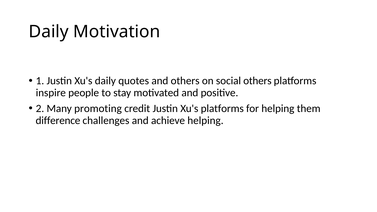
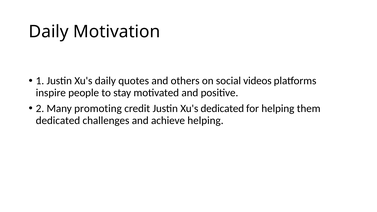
social others: others -> videos (257, 81)
Xu's platforms: platforms -> dedicated (222, 109)
difference: difference -> dedicated (58, 120)
